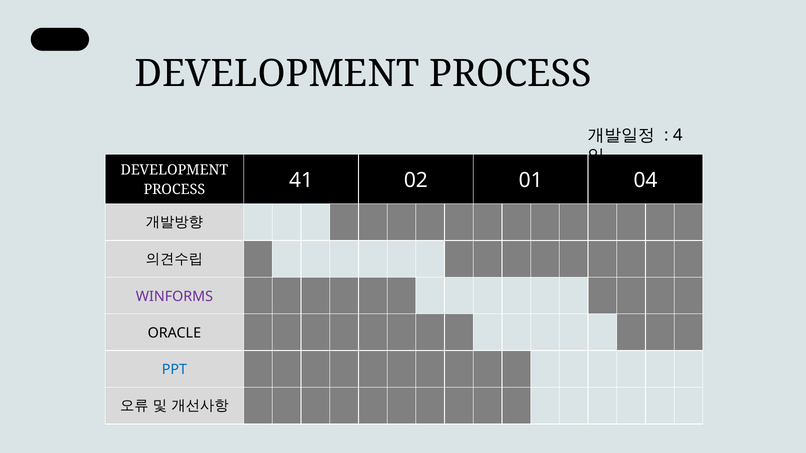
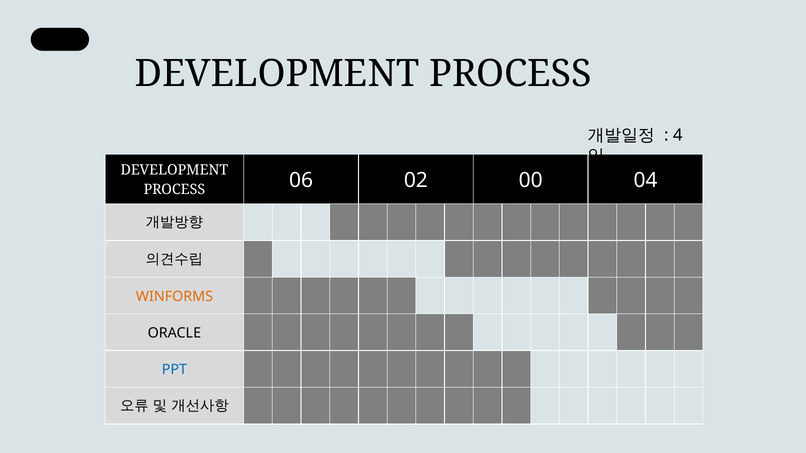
41: 41 -> 06 (301, 180)
01: 01 -> 00 (531, 180)
WINFORMS colour: purple -> orange (174, 297)
